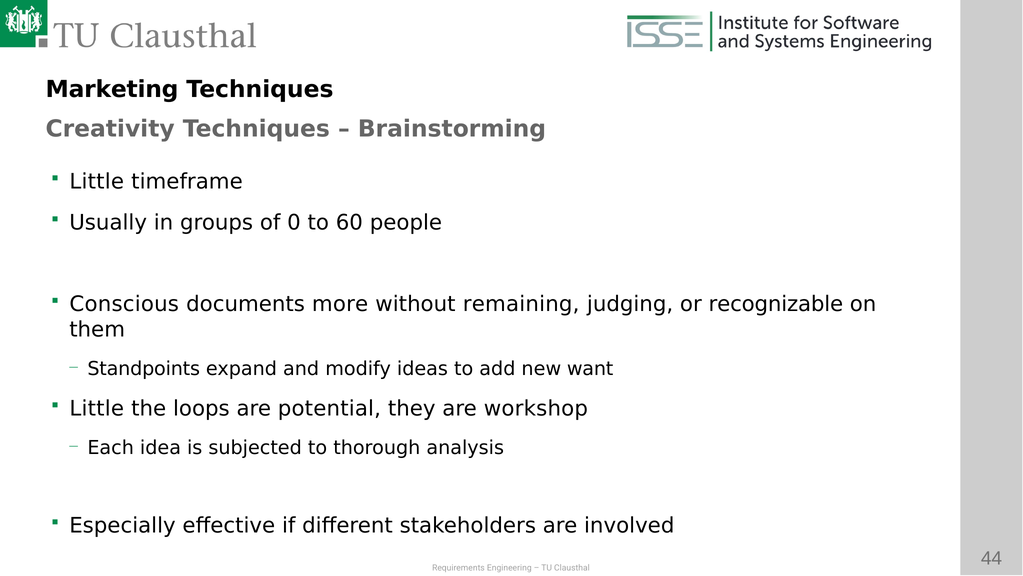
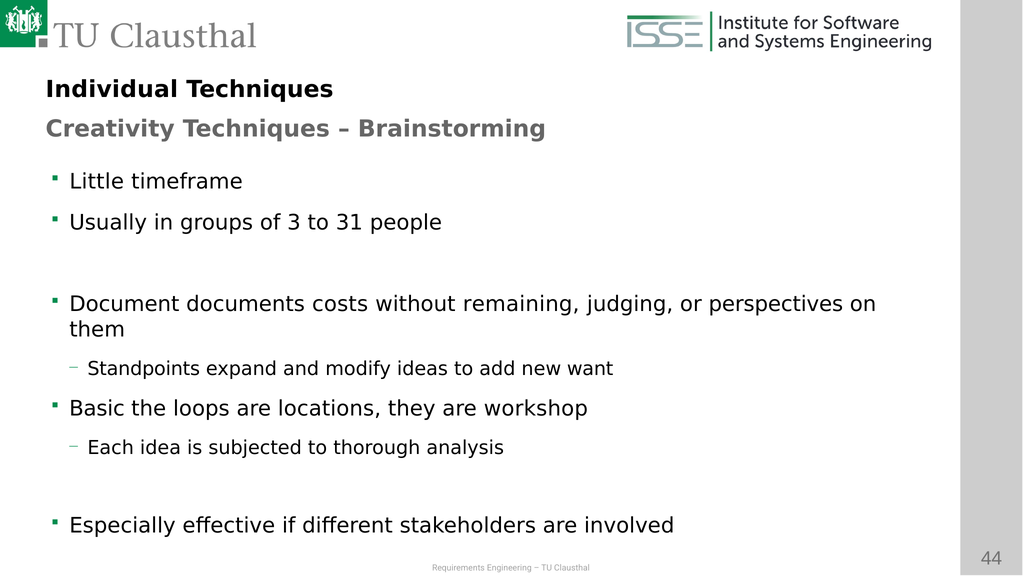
Marketing: Marketing -> Individual (112, 90)
0: 0 -> 3 (294, 222)
60: 60 -> 31 (349, 222)
Conscious: Conscious -> Document (124, 304)
more: more -> costs (340, 304)
recognizable: recognizable -> perspectives (776, 304)
Little: Little -> Basic (97, 408)
potential: potential -> locations (329, 408)
